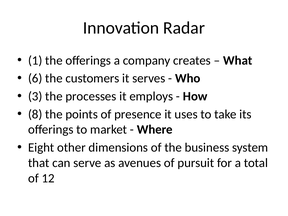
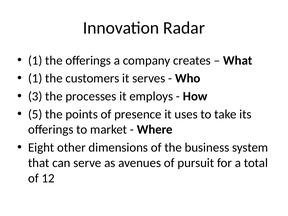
6: 6 -> 1 (35, 78)
8: 8 -> 5 (35, 114)
